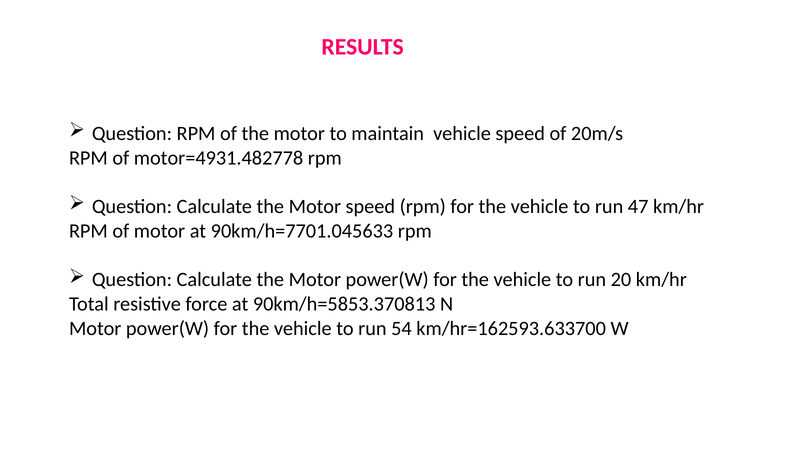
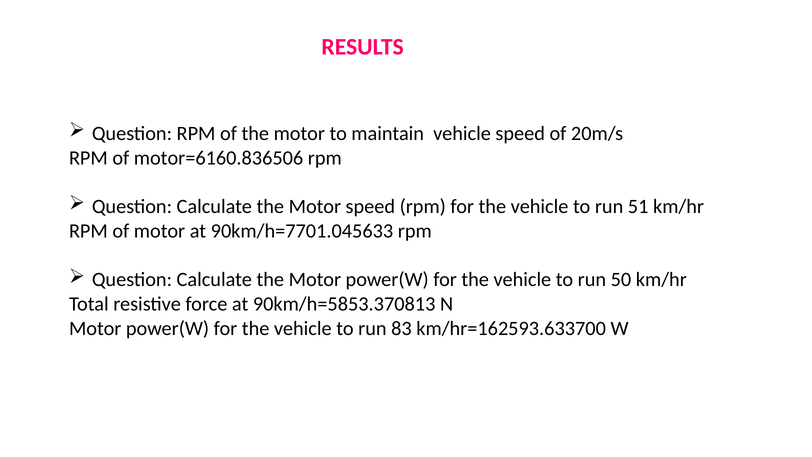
motor=4931.482778: motor=4931.482778 -> motor=6160.836506 (219, 158)
47: 47 -> 51 (638, 206)
20: 20 -> 50 (621, 280)
54: 54 -> 83 (401, 328)
